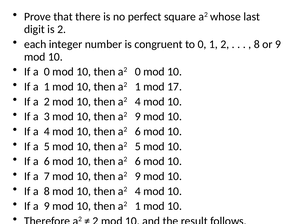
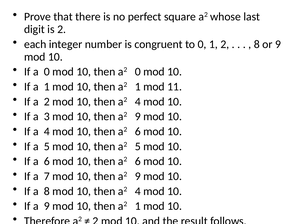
17: 17 -> 11 (175, 86)
